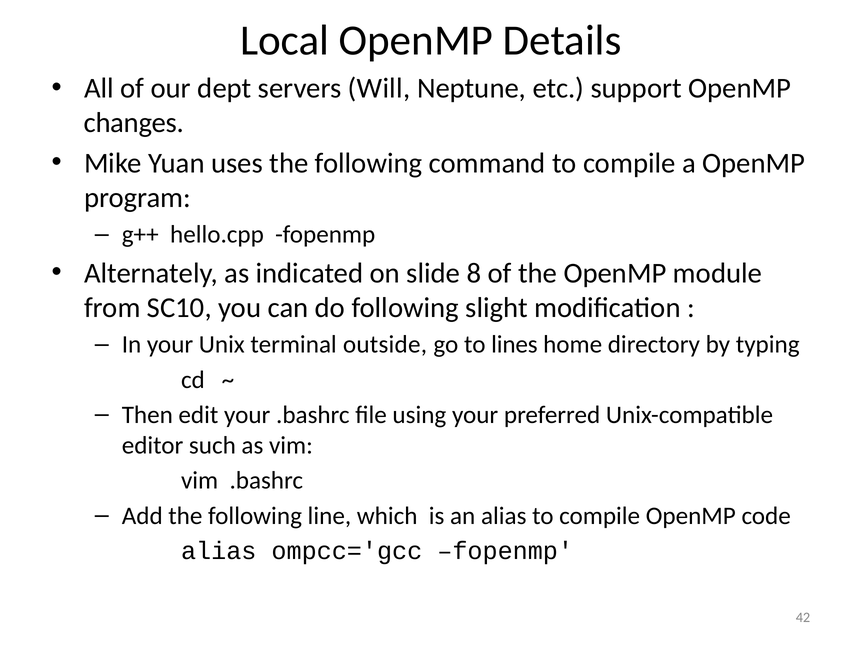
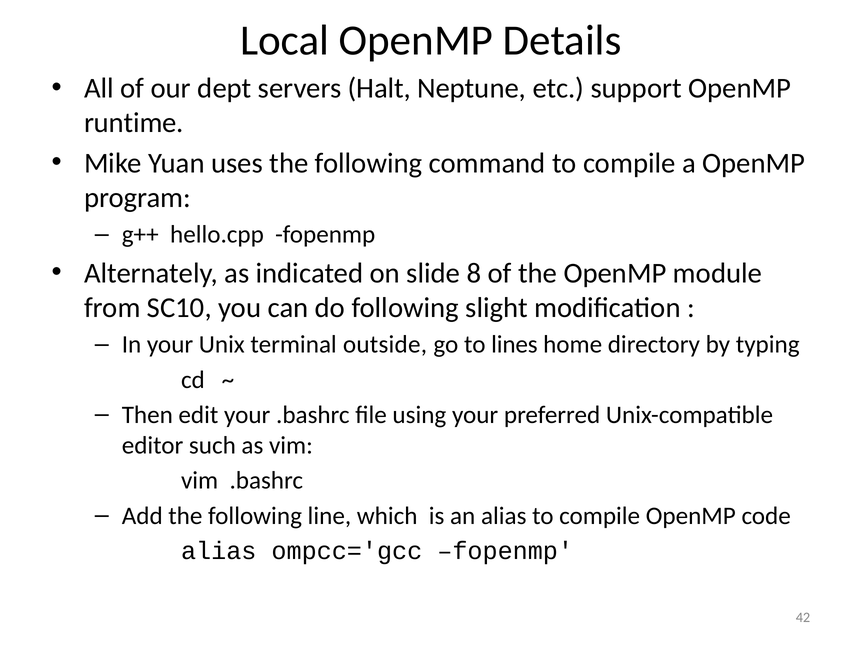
Will: Will -> Halt (379, 88)
changes: changes -> runtime (134, 123)
